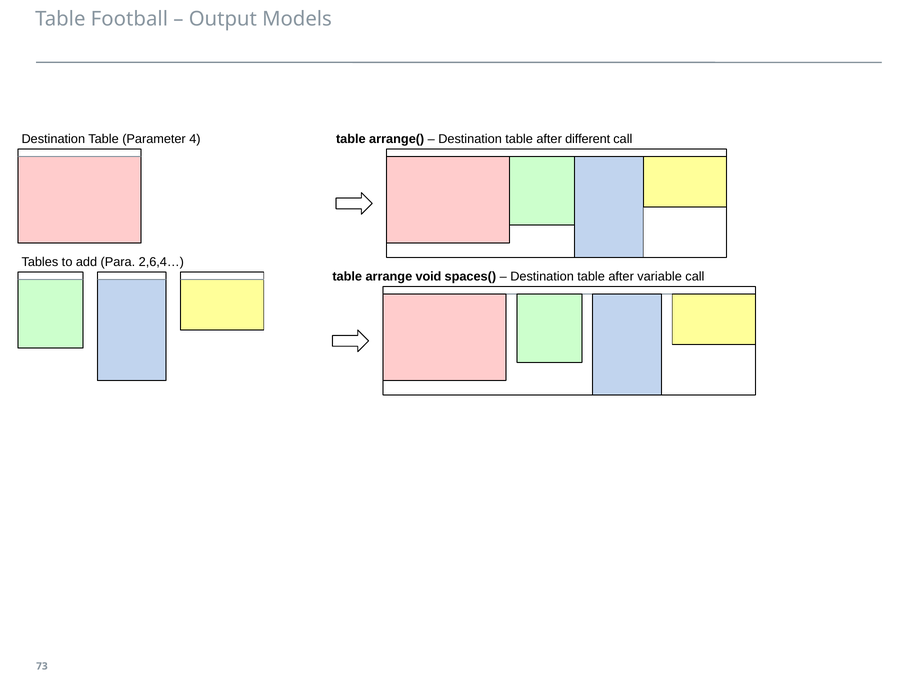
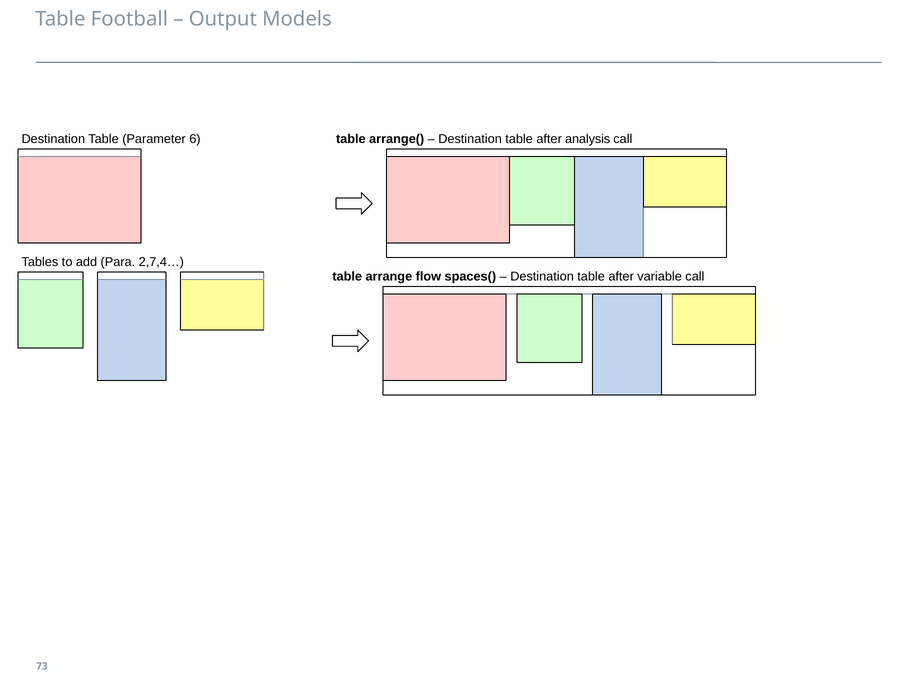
4: 4 -> 6 (195, 139)
different: different -> analysis (588, 139)
2,6,4…: 2,6,4… -> 2,7,4… (161, 262)
void: void -> flow (428, 276)
